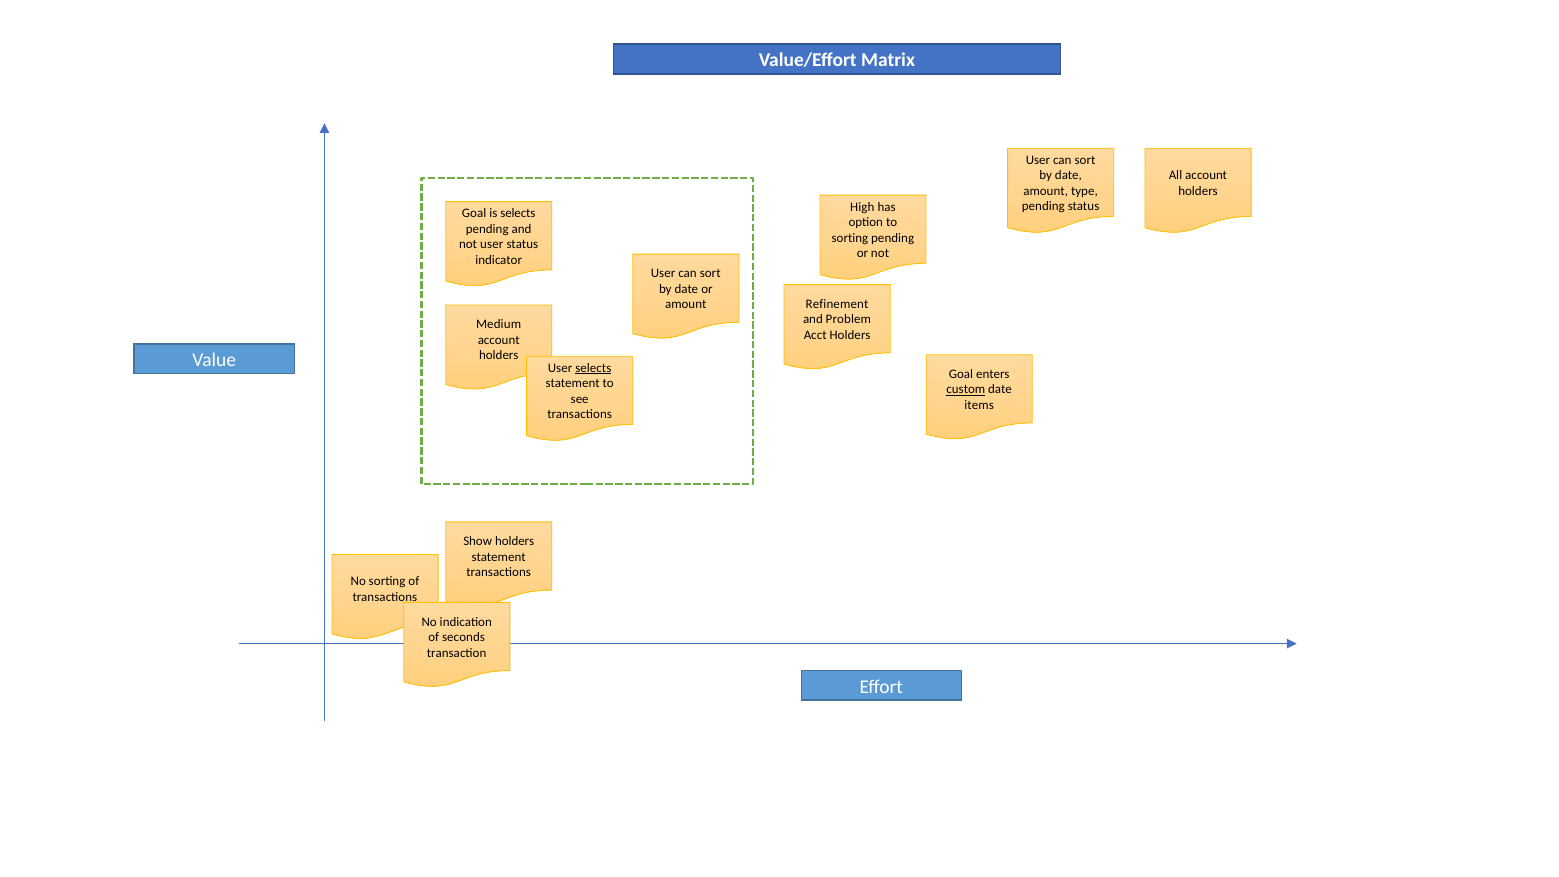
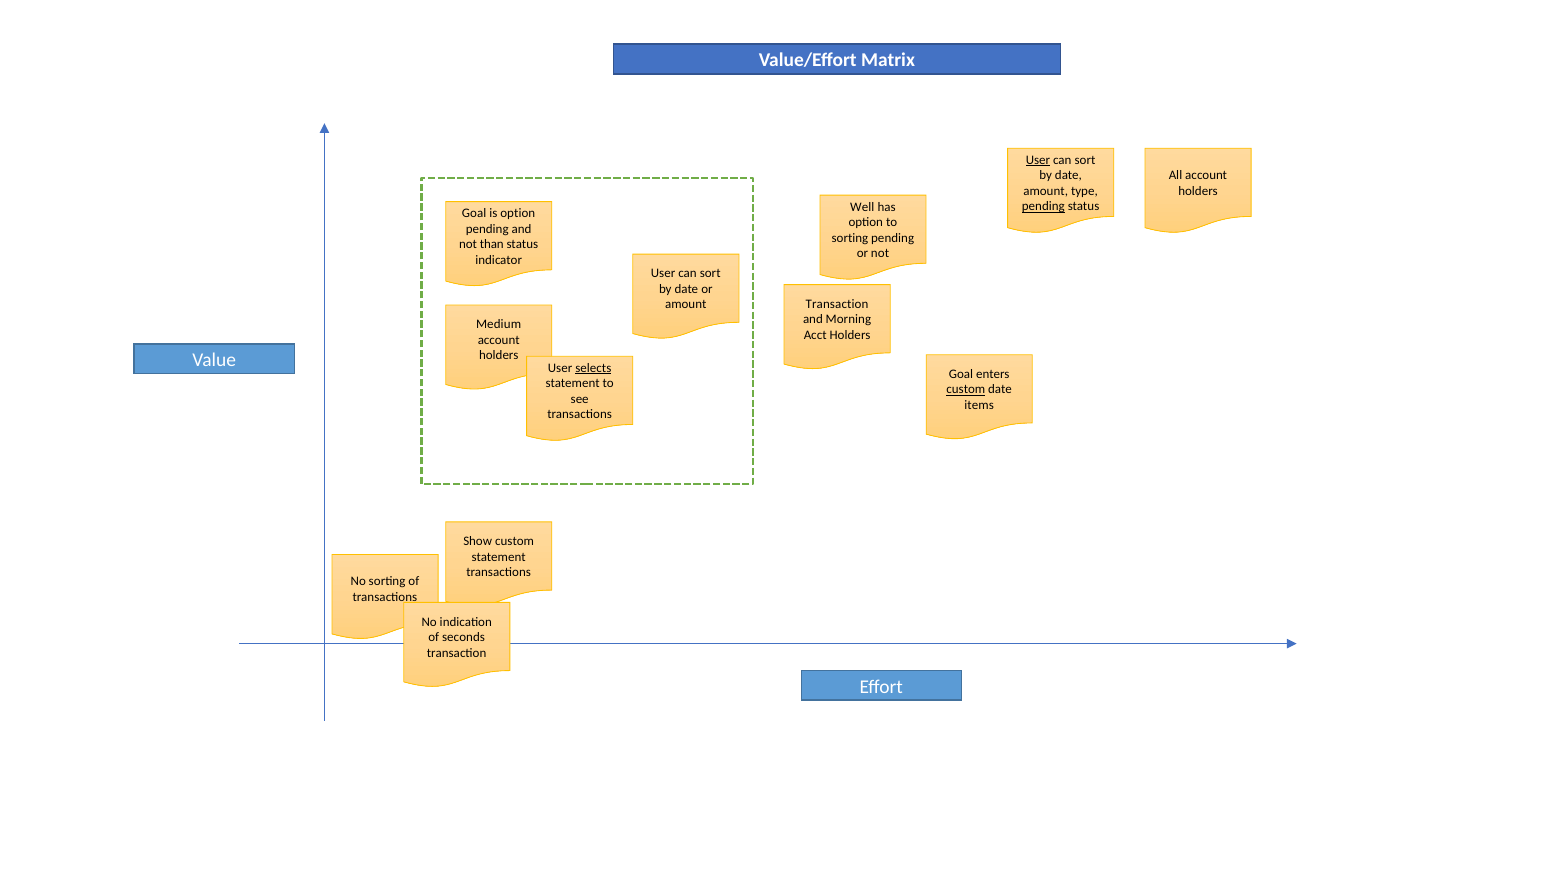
User underline: none -> present (1038, 160)
pending underline: none -> present (1043, 207)
High: High -> Well (862, 207)
is selects: selects -> option (518, 213)
not user: user -> than (492, 244)
Refinement: Refinement -> Transaction (837, 304)
Problem: Problem -> Morning (848, 320)
Show holders: holders -> custom (515, 541)
